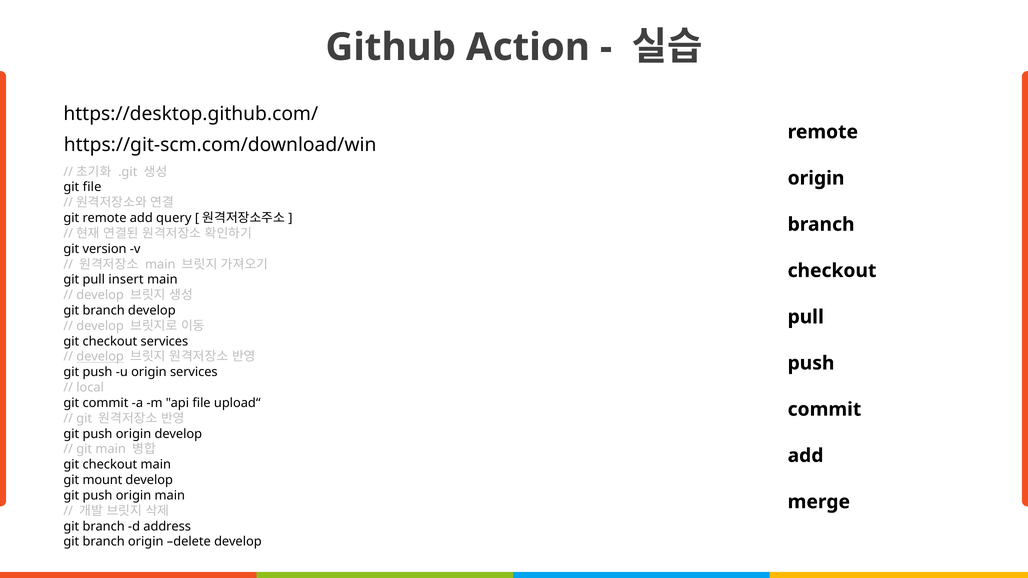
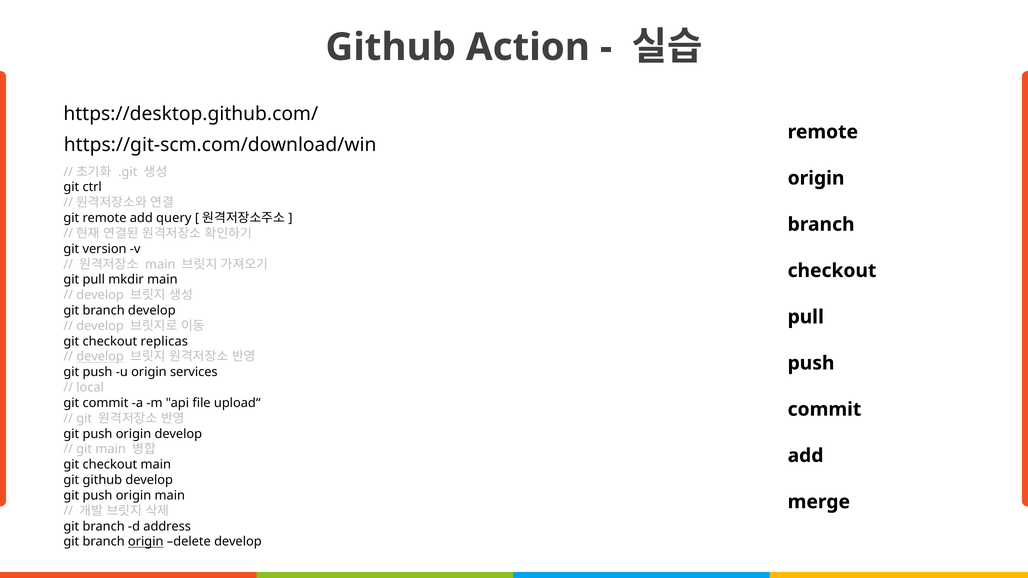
git file: file -> ctrl (92, 187)
insert: insert -> mkdir (126, 280)
checkout services: services -> replicas (164, 341)
git mount: mount -> github (102, 480)
origin underline: none -> present (146, 542)
